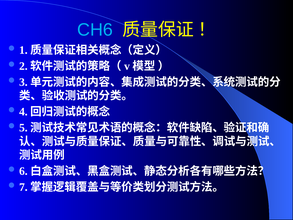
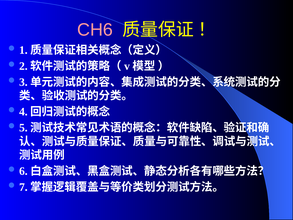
CH6 colour: light blue -> pink (95, 30)
